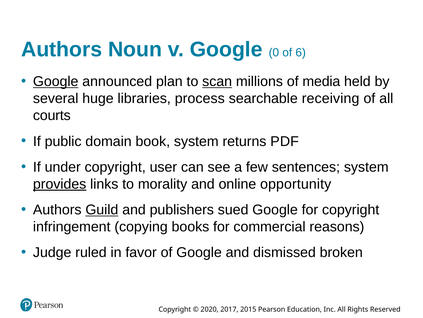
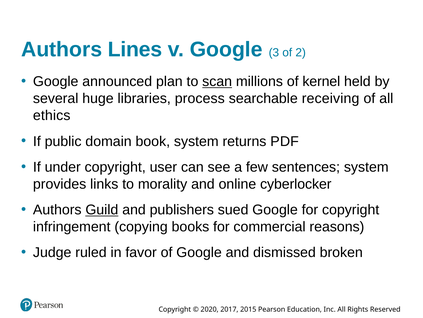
Noun: Noun -> Lines (135, 49)
0: 0 -> 3 (274, 53)
6: 6 -> 2 (301, 53)
Google underline: present -> none (56, 81)
media: media -> kernel (321, 81)
courts: courts -> ethics (52, 115)
provides underline: present -> none (60, 184)
opportunity: opportunity -> cyberlocker (296, 184)
